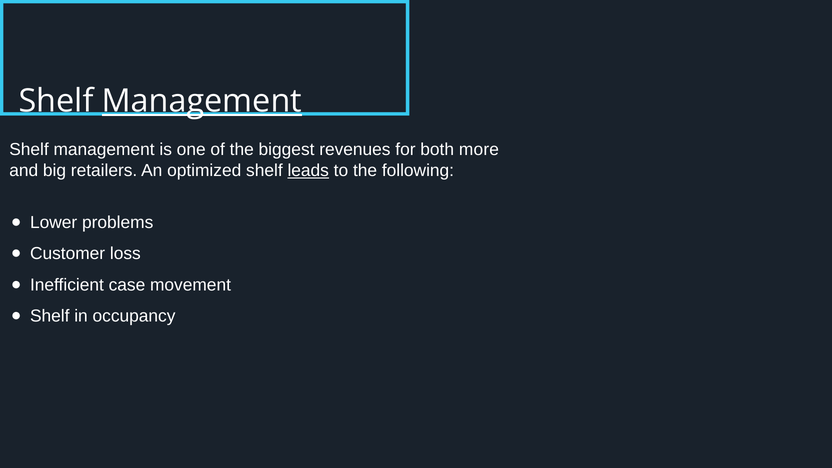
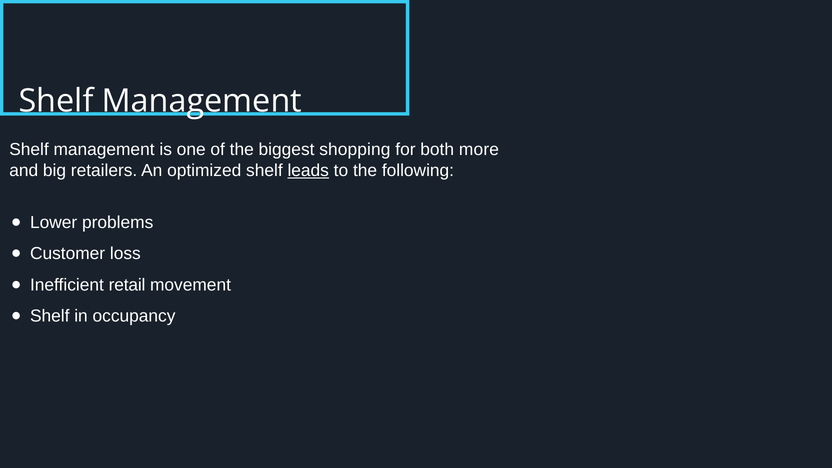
Management underline: present -> none (202, 101)
revenues: revenues -> shopping (355, 150)
case: case -> retail (127, 285)
